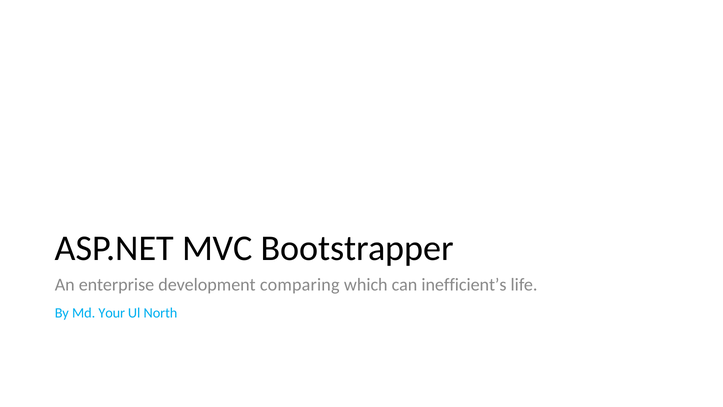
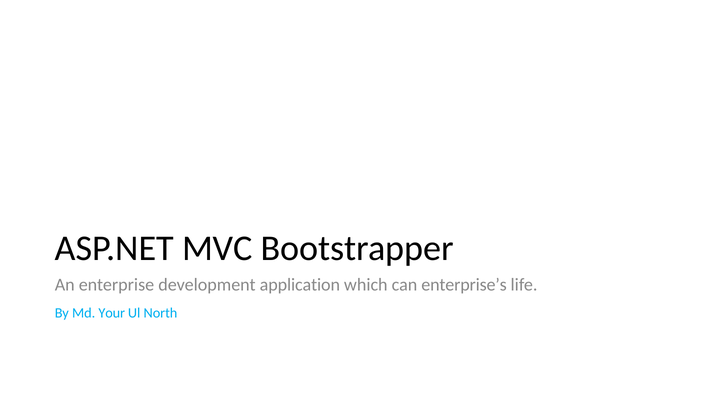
comparing: comparing -> application (300, 285)
inefficient’s: inefficient’s -> enterprise’s (464, 285)
